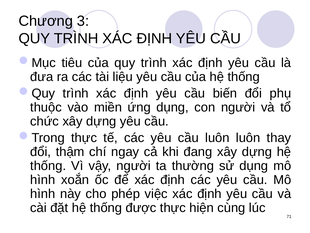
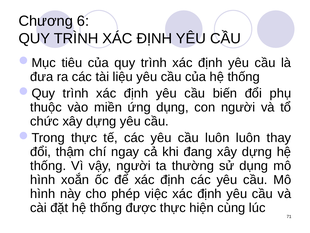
3: 3 -> 6 (83, 21)
